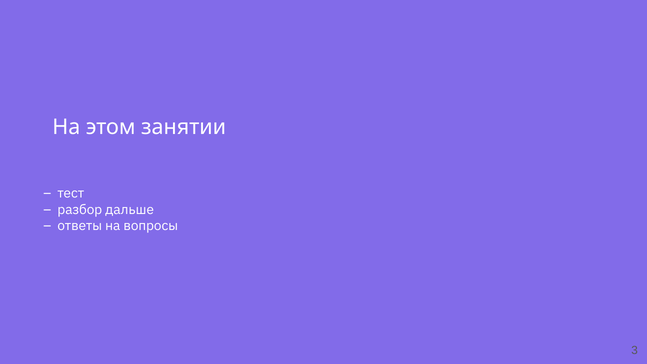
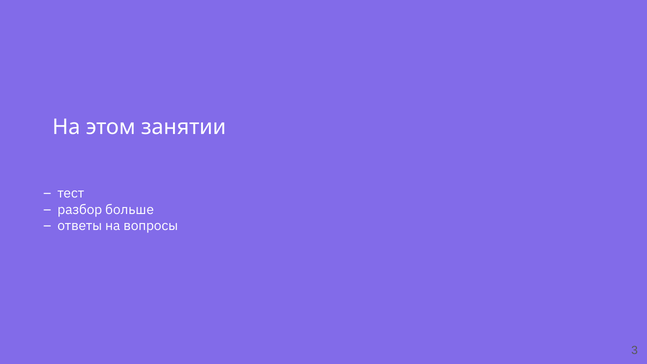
дальше: дальше -> больше (130, 210)
